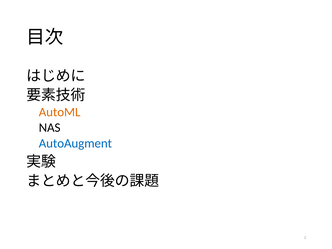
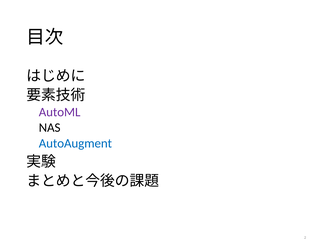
AutoML colour: orange -> purple (60, 112)
